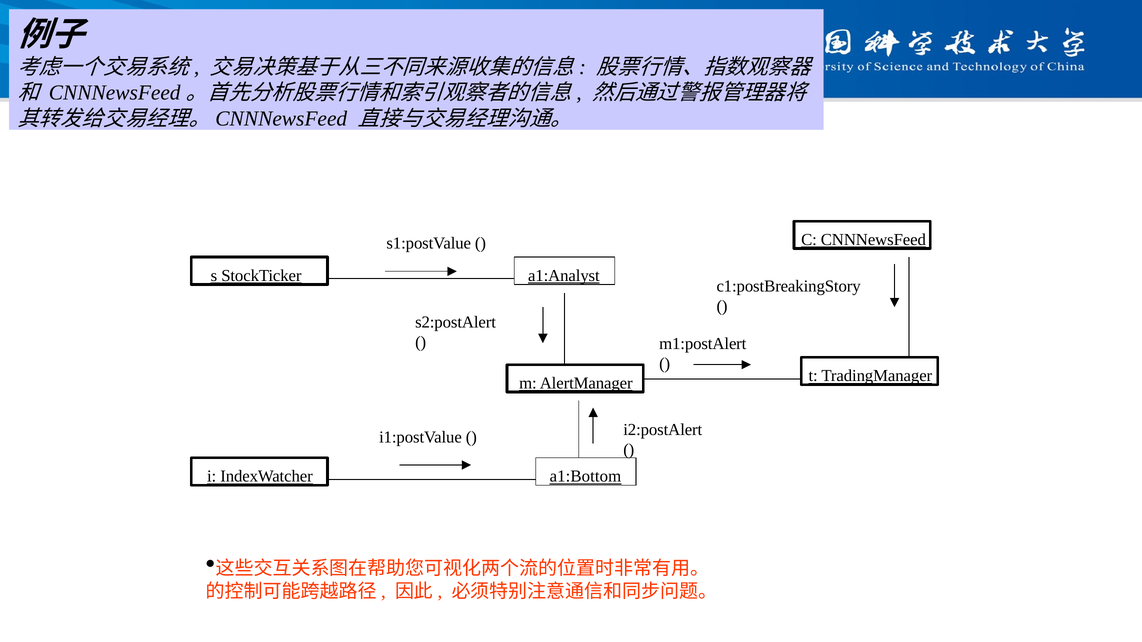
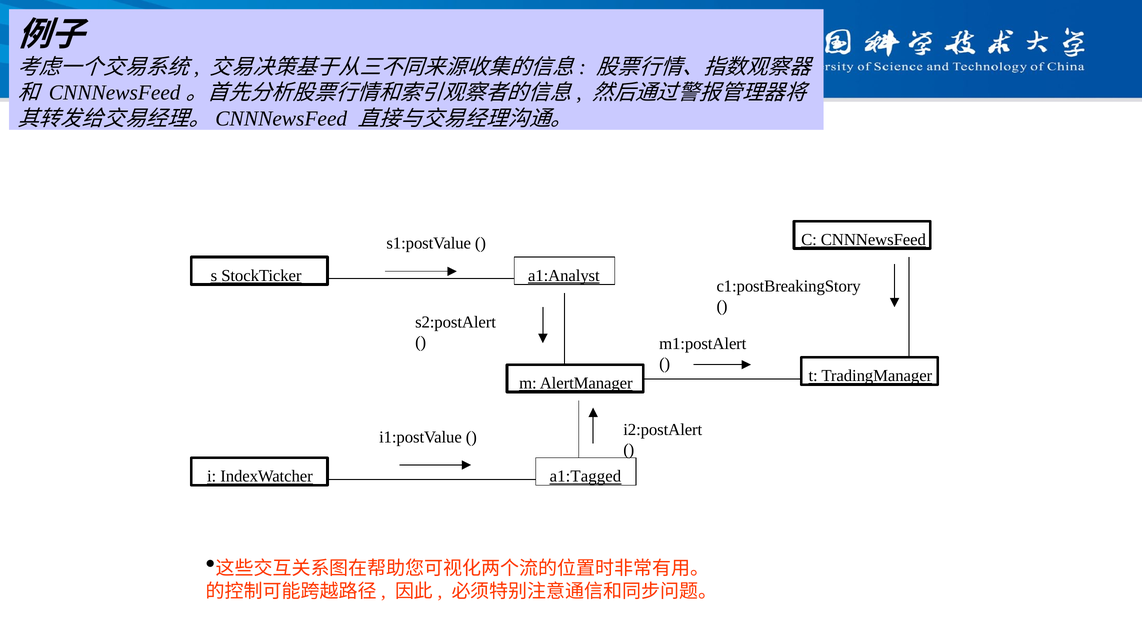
a1:Bottom: a1:Bottom -> a1:Tagged (585, 477)
